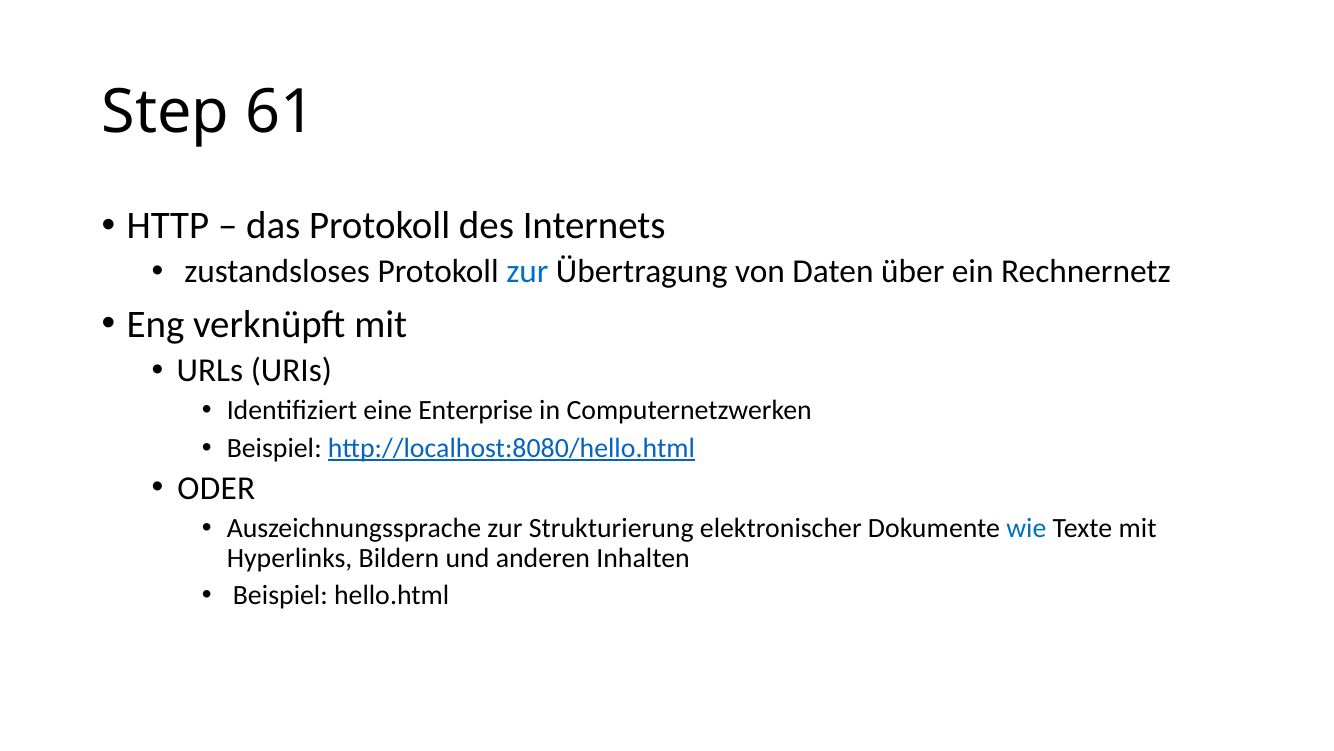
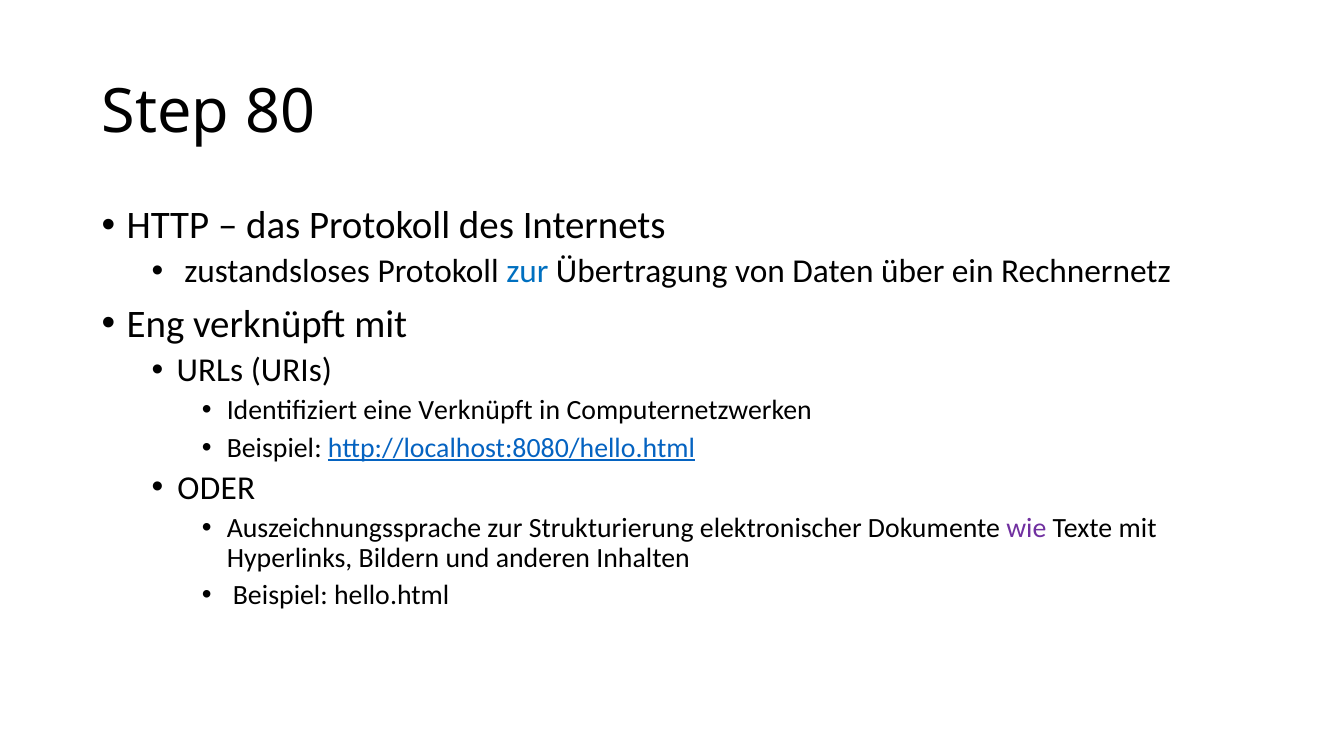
61: 61 -> 80 (280, 112)
eine Enterprise: Enterprise -> Verknüpft (476, 410)
wie colour: blue -> purple (1026, 528)
